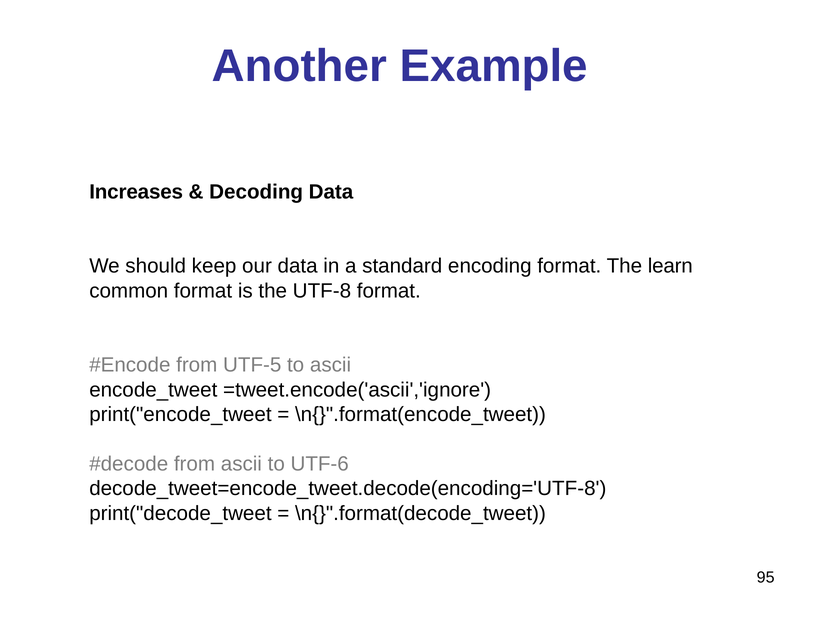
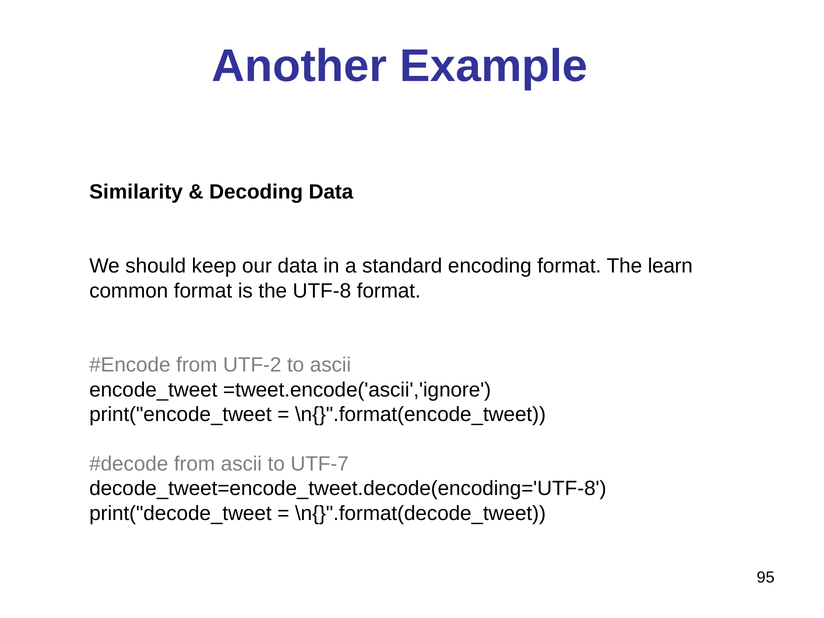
Increases: Increases -> Similarity (136, 192)
UTF-5: UTF-5 -> UTF-2 (252, 365)
UTF-6: UTF-6 -> UTF-7 (320, 464)
